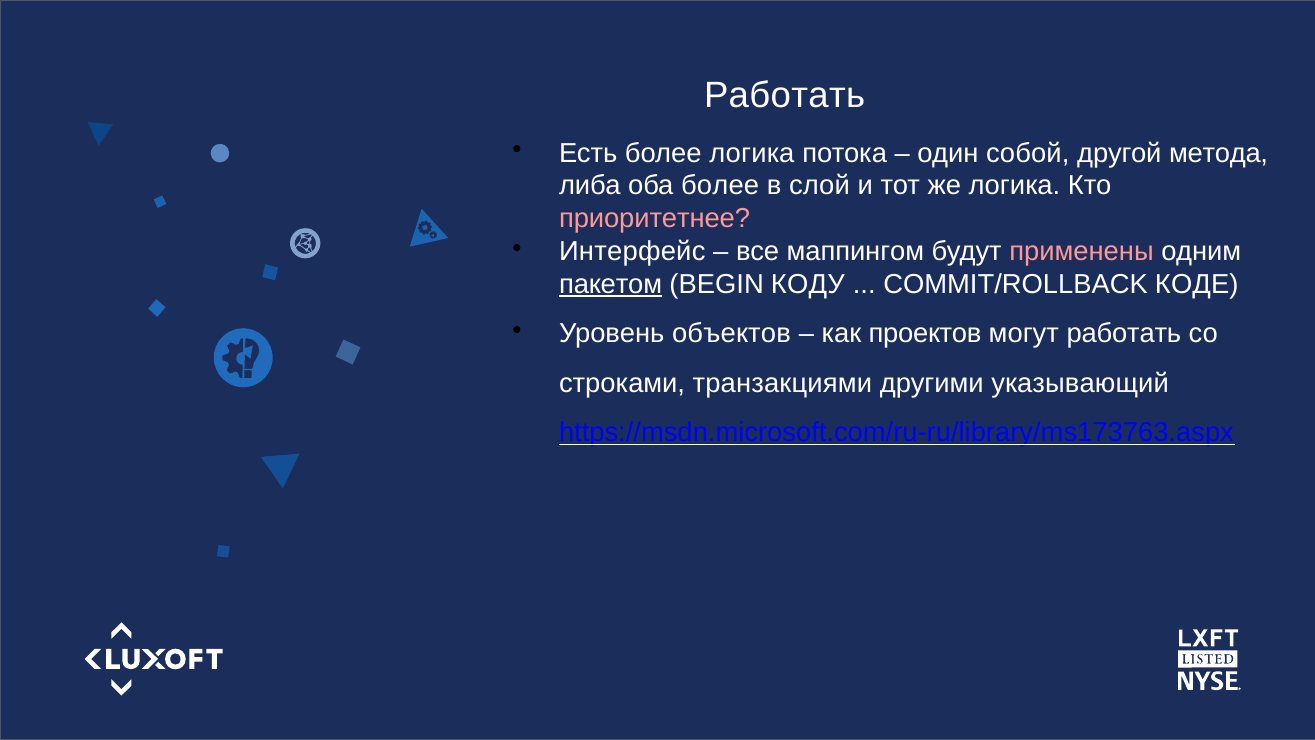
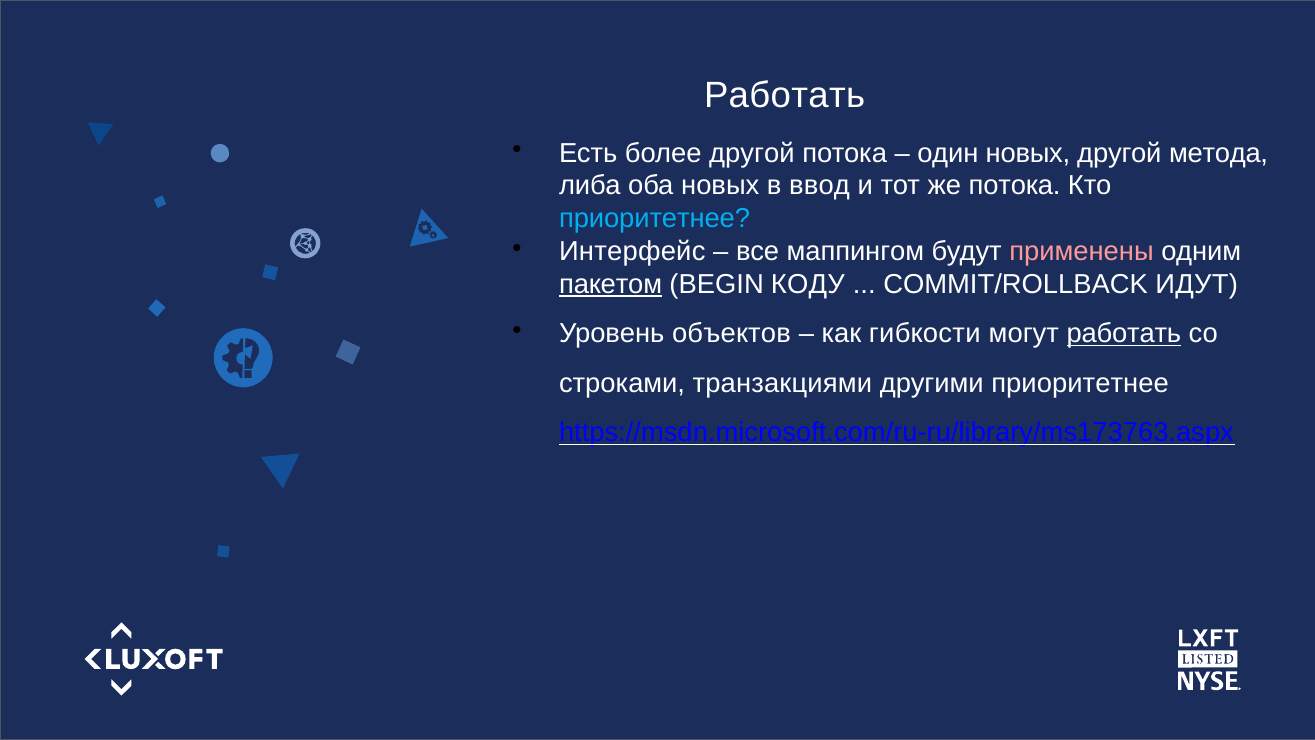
более логика: логика -> другой (752, 153)
один собой: собой -> новых (1028, 153)
оба более: более -> новых (720, 186)
слой: слой -> ввод (819, 186)
же логика: логика -> потока (1015, 186)
приоритетнее colour: pink -> light blue (655, 219)
КОДЕ: КОДЕ -> ИДУТ (1197, 284)
проектов: проектов -> гибкости (925, 334)
работать underline: none -> present (1124, 334)
другими указывающий: указывающий -> приоритетнее (1080, 383)
